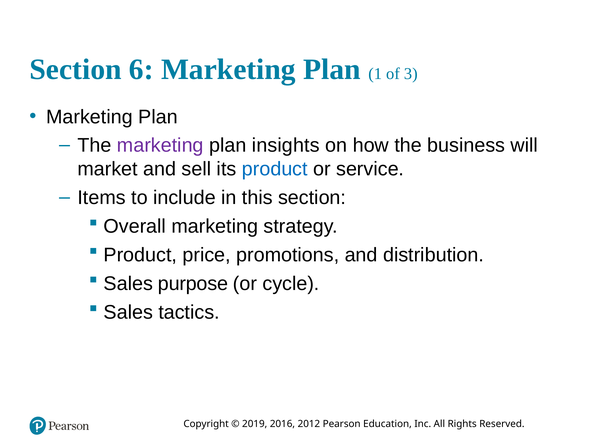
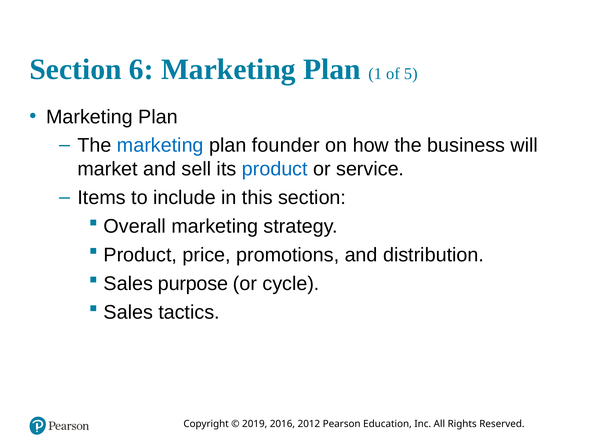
3: 3 -> 5 (411, 74)
marketing colour: purple -> blue (160, 145)
insights: insights -> founder (286, 145)
